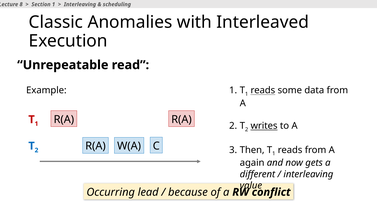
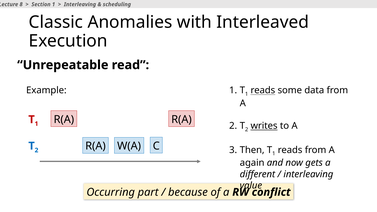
lead: lead -> part (148, 192)
